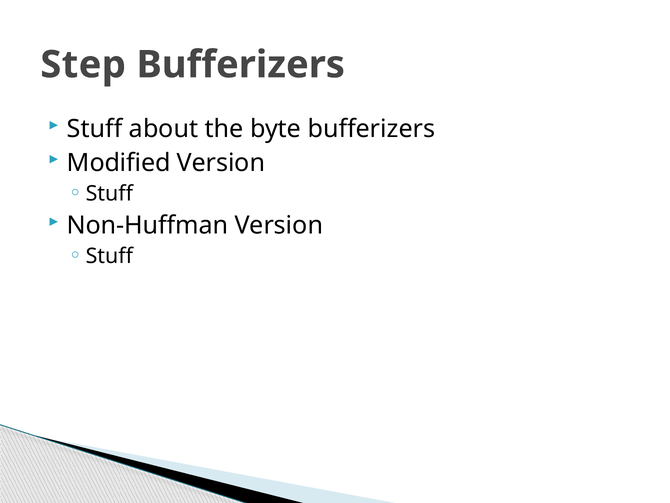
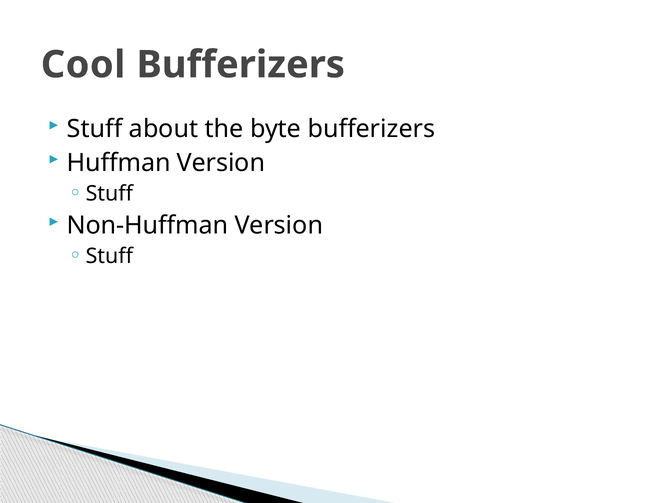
Step: Step -> Cool (83, 65)
Modified: Modified -> Huffman (119, 163)
